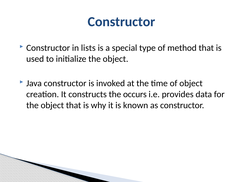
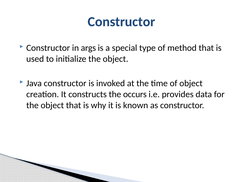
lists: lists -> args (88, 48)
